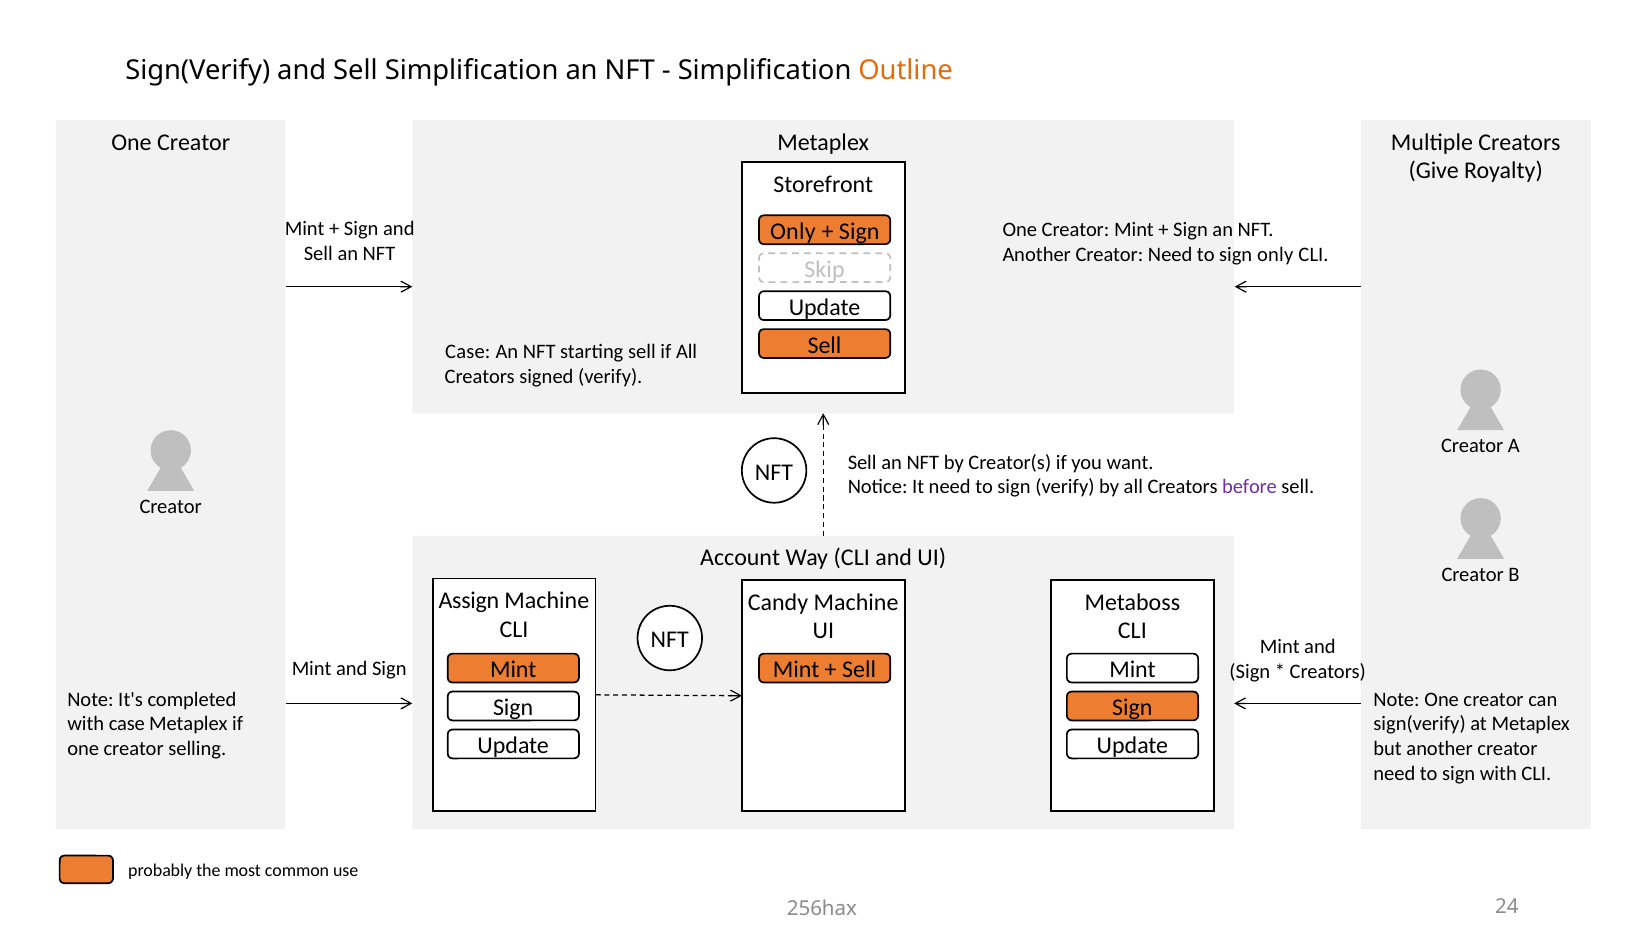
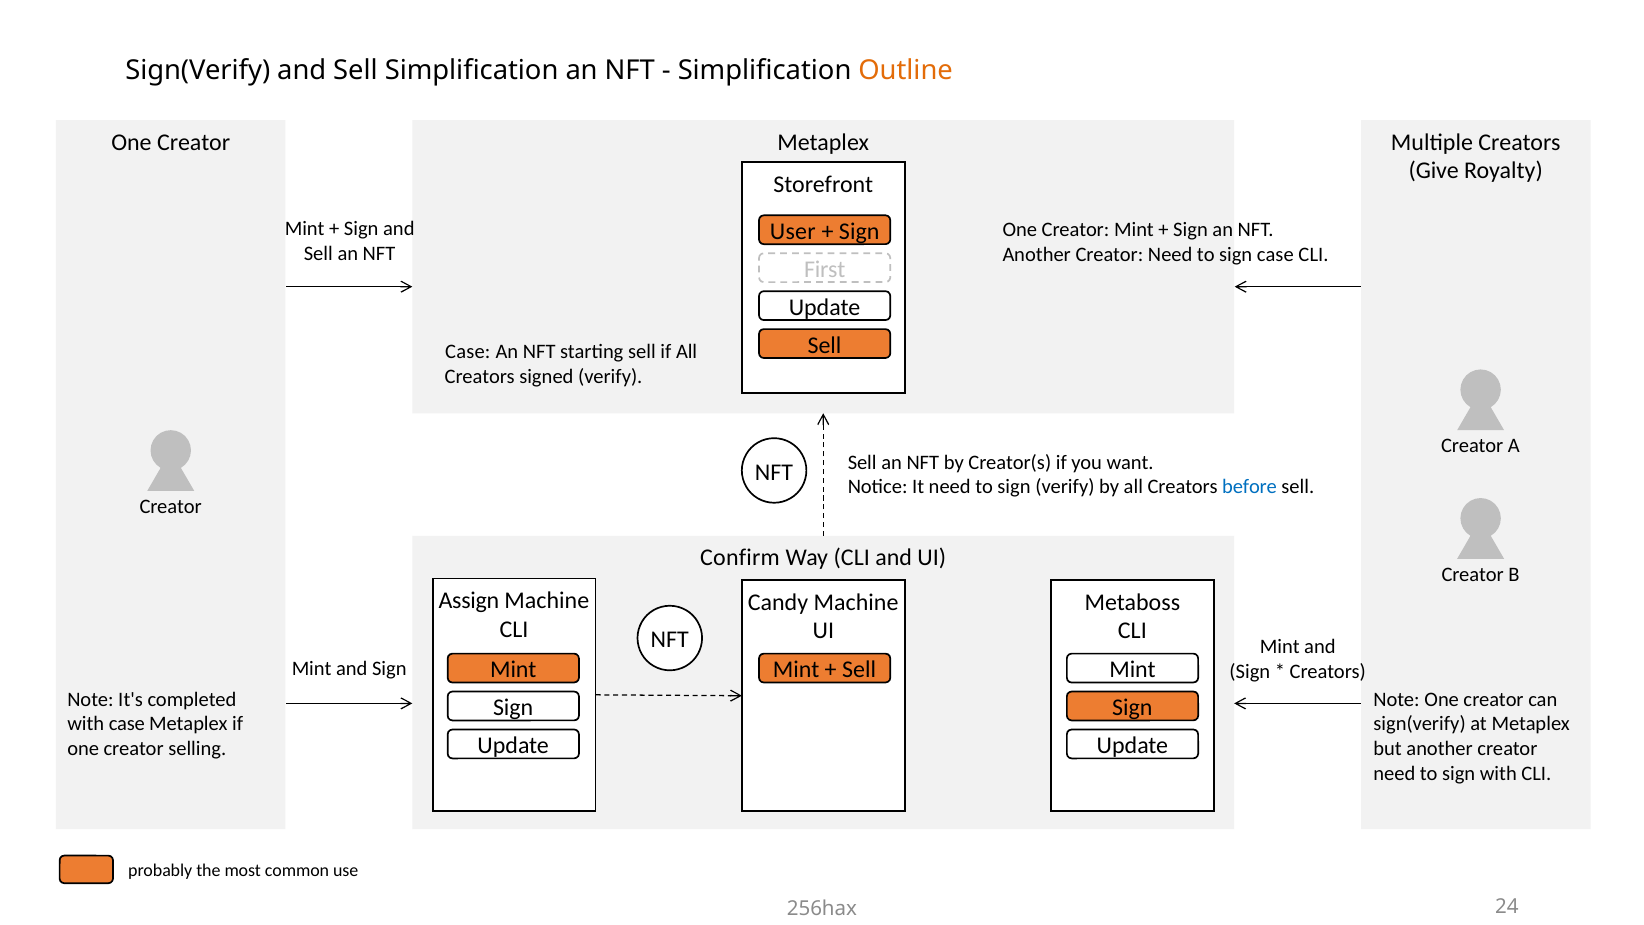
Only: Only -> User (793, 231)
sign only: only -> case (1275, 254)
Skip: Skip -> First (825, 269)
before colour: purple -> blue (1250, 487)
Account: Account -> Confirm (740, 558)
